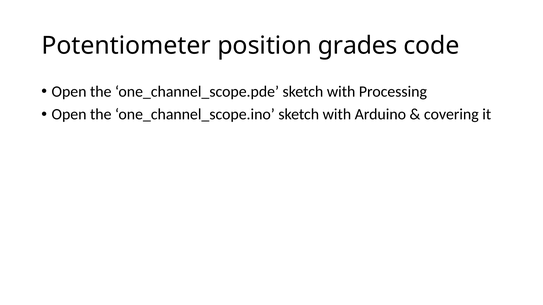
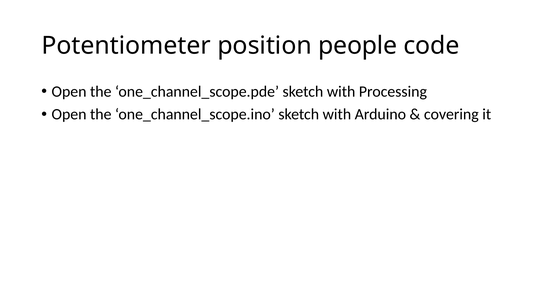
grades: grades -> people (358, 46)
